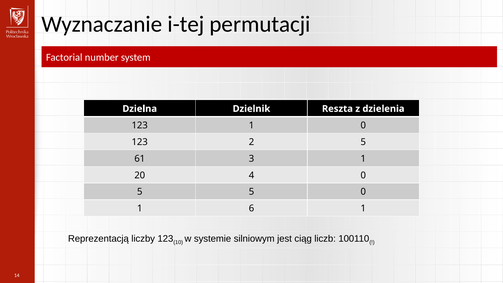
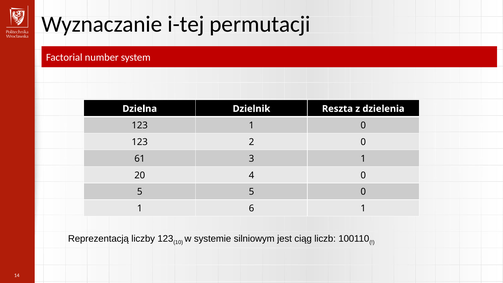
2 5: 5 -> 0 (363, 142)
